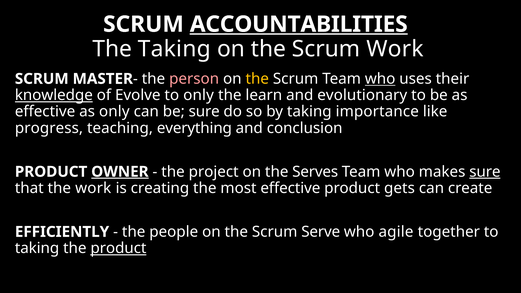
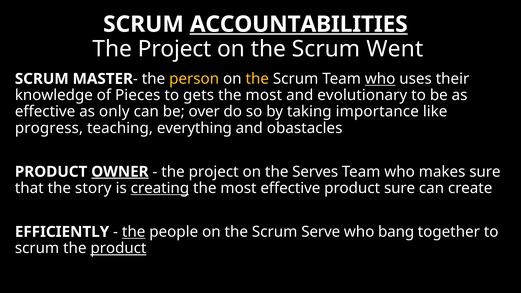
Taking: Taking -> Project (175, 49)
Scrum Work: Work -> Went (395, 49)
person colour: pink -> yellow (194, 79)
knowledge underline: present -> none (54, 95)
Evolve: Evolve -> Pieces (138, 95)
to only: only -> gets (199, 95)
learn: learn -> most (264, 95)
be sure: sure -> over (204, 112)
conclusion: conclusion -> obastacles (305, 128)
sure underline: present -> none (485, 172)
the work: work -> story (93, 188)
creating underline: none -> present (160, 188)
product gets: gets -> sure (400, 188)
the underline: none -> present (134, 232)
agile: agile -> bang (396, 232)
taking: taking -> scrum (37, 248)
